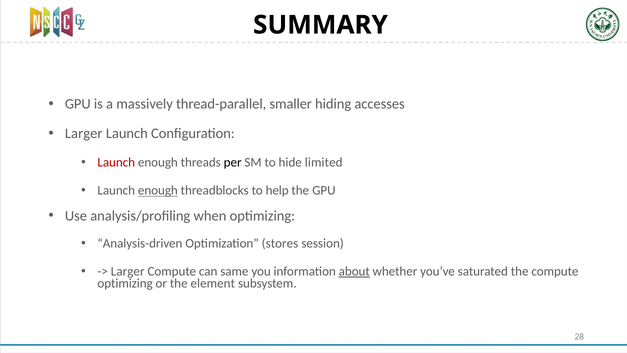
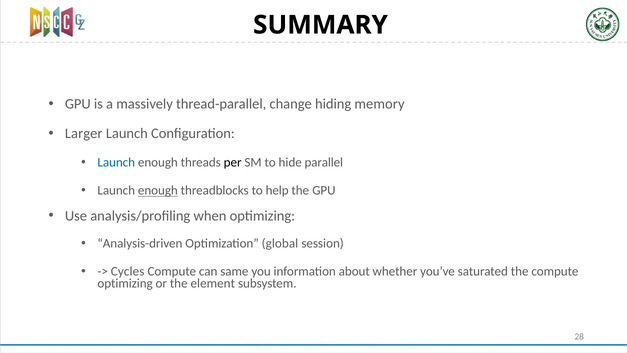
smaller: smaller -> change (291, 104)
accesses: accesses -> memory (379, 104)
Launch colour: red -> blue (116, 162)
limited: limited -> parallel (324, 162)
stores: stores -> global (280, 243)
Larger: Larger -> Cycles (128, 271)
about underline: present -> none (354, 271)
